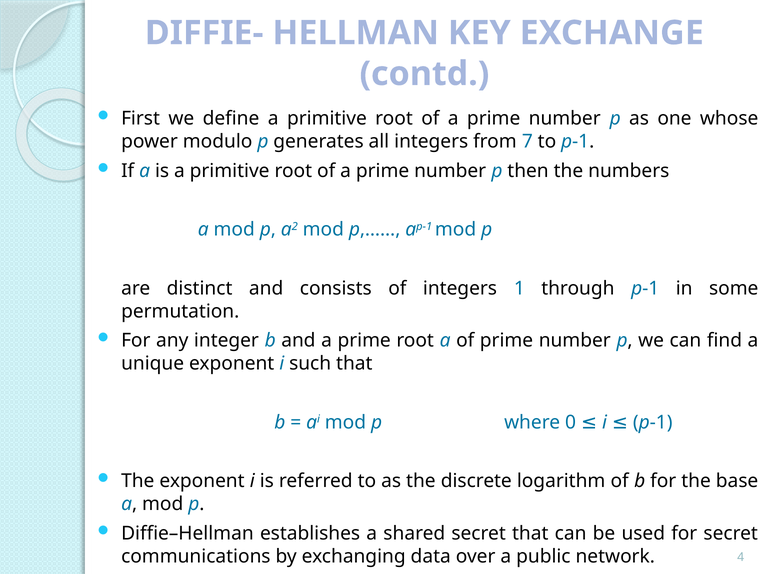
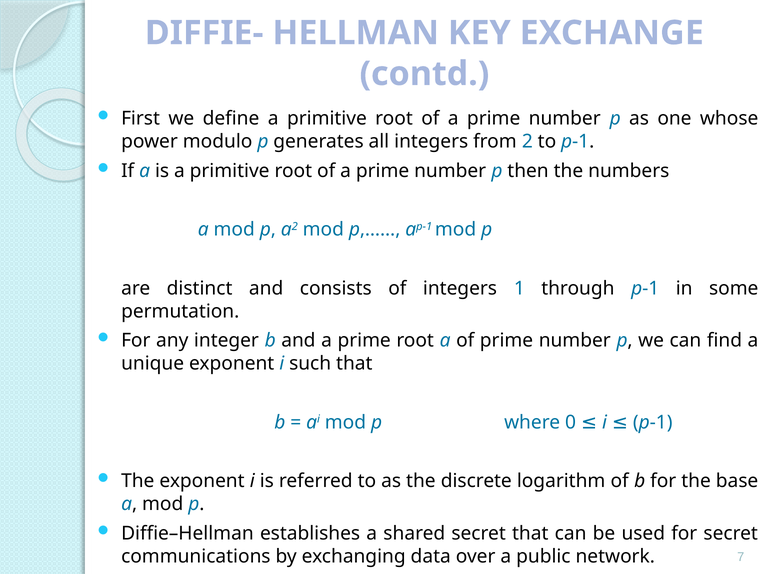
7: 7 -> 2 (527, 142)
4: 4 -> 7 (741, 558)
